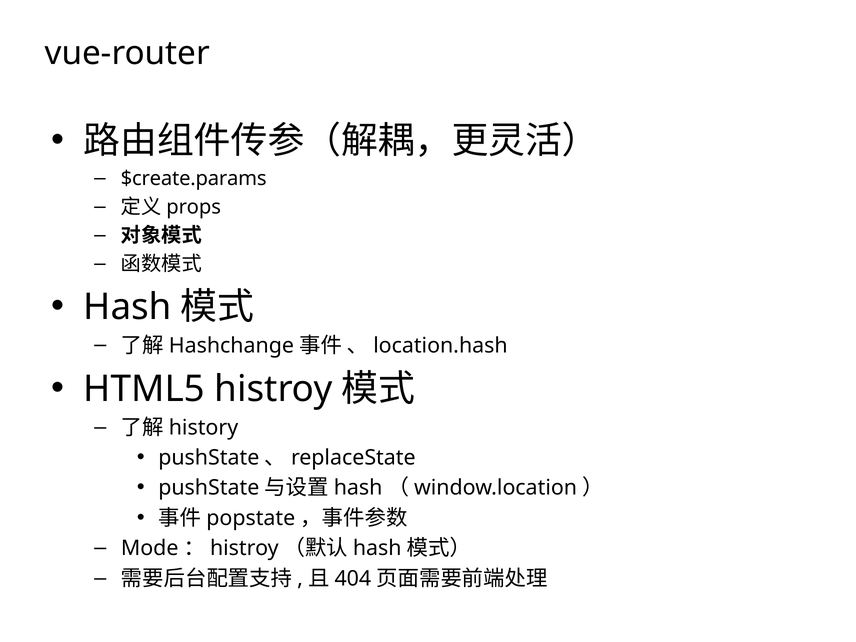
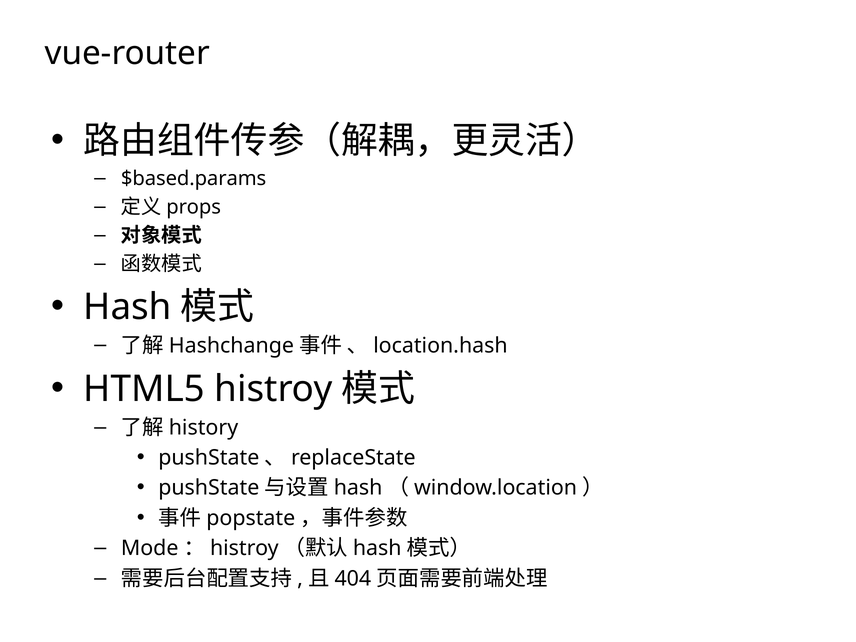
$create.params: $create.params -> $based.params (194, 178)
